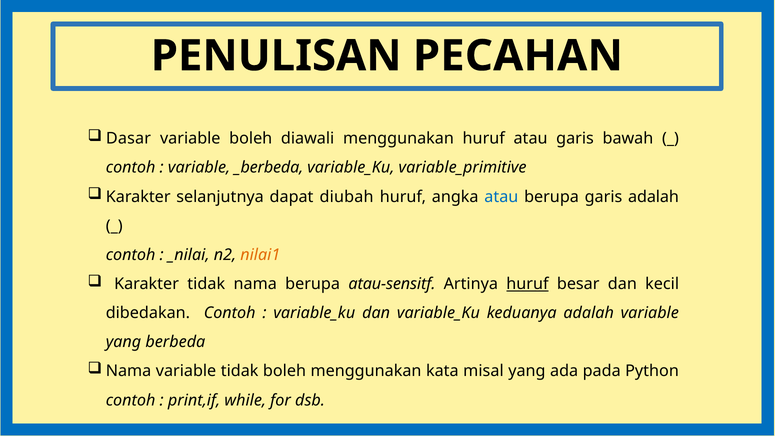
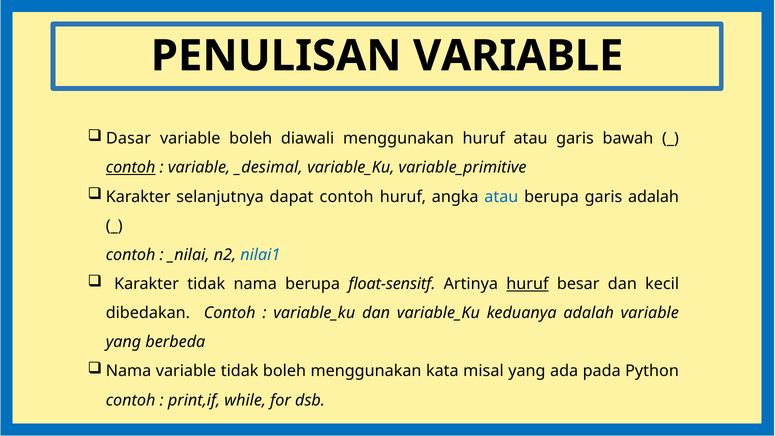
PENULISAN PECAHAN: PECAHAN -> VARIABLE (518, 56)
contoh underline: none -> present (131, 168)
_berbeda: _berbeda -> _desimal (269, 168)
dapat diubah: diubah -> contoh (347, 197)
nilai1 colour: orange -> blue (260, 255)
atau-sensitf: atau-sensitf -> float-sensitf (392, 284)
